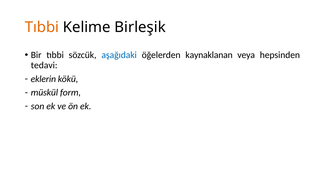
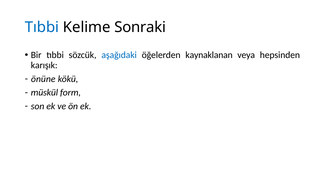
Tıbbi colour: orange -> blue (42, 27)
Birleşik: Birleşik -> Sonraki (140, 27)
tedavi: tedavi -> karışık (44, 65)
eklerin: eklerin -> önüne (43, 79)
